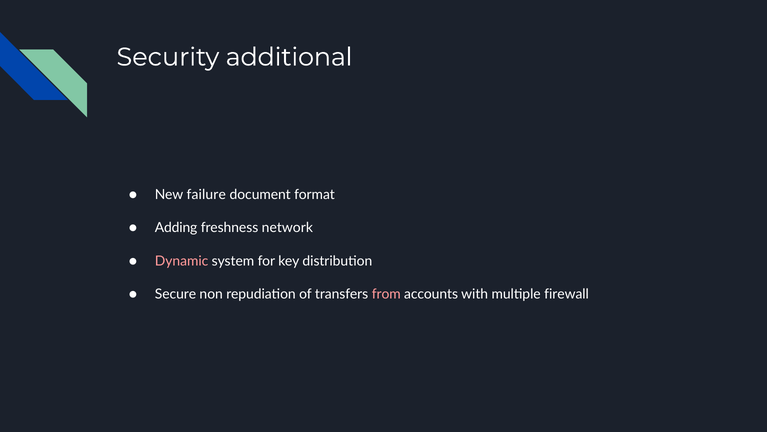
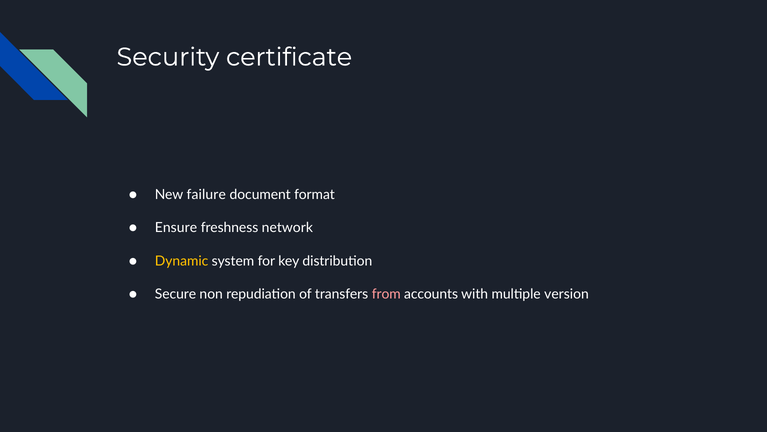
additional: additional -> certificate (289, 57)
Adding: Adding -> Ensure (176, 227)
Dynamic colour: pink -> yellow (182, 261)
firewall: firewall -> version (567, 294)
